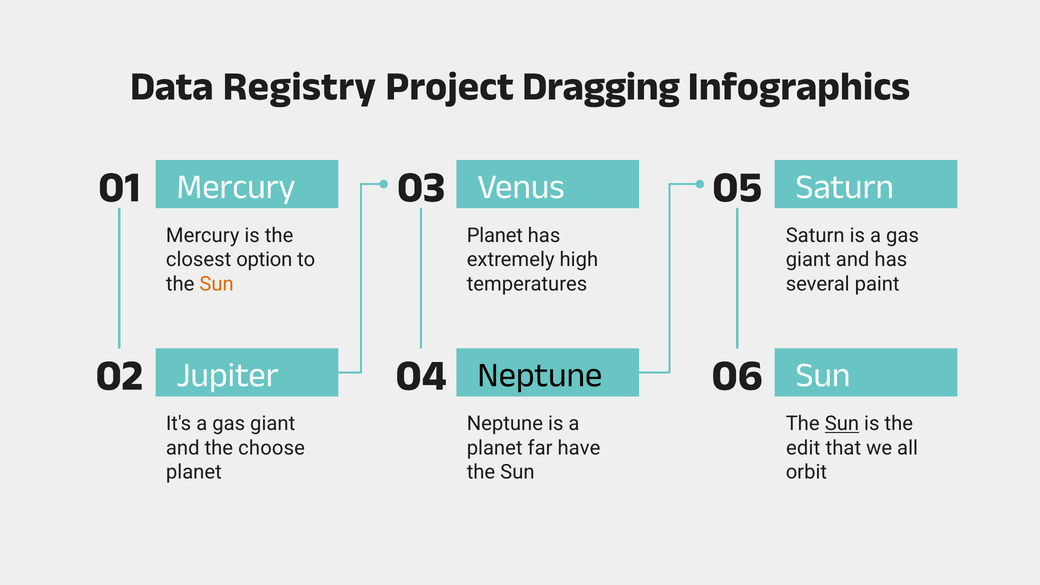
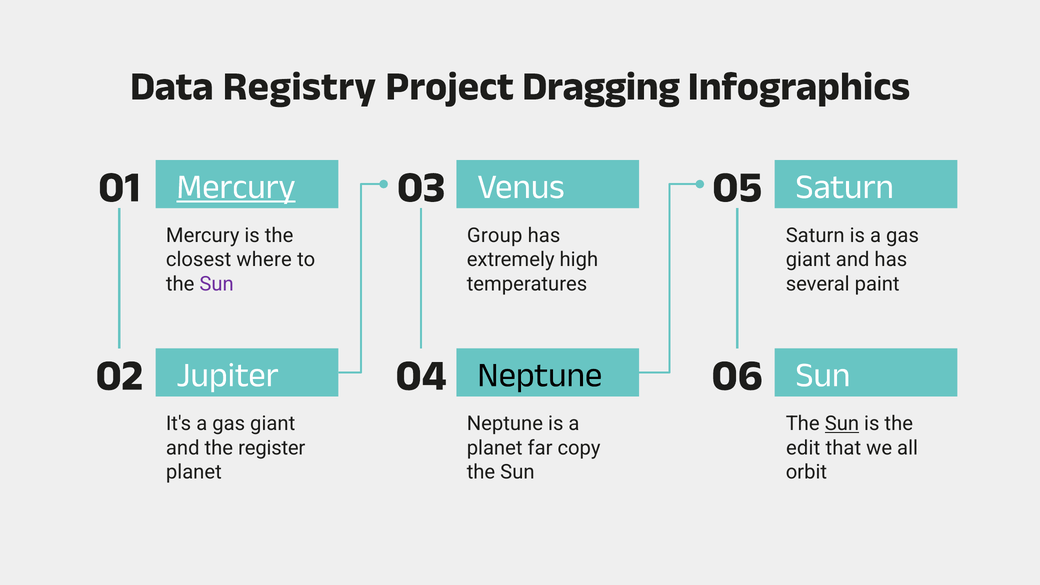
Mercury underline: none -> present (236, 187)
Planet: Planet -> Group (495, 235)
option: option -> where (264, 260)
Sun colour: orange -> purple (217, 284)
choose: choose -> register (272, 448)
have: have -> copy (579, 448)
